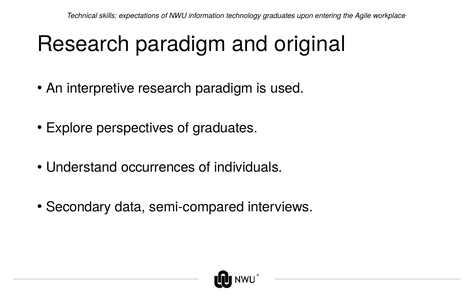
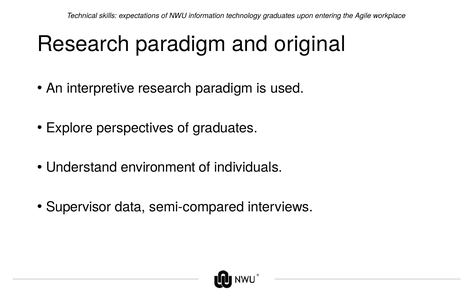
occurrences: occurrences -> environment (158, 168)
Secondary: Secondary -> Supervisor (79, 207)
